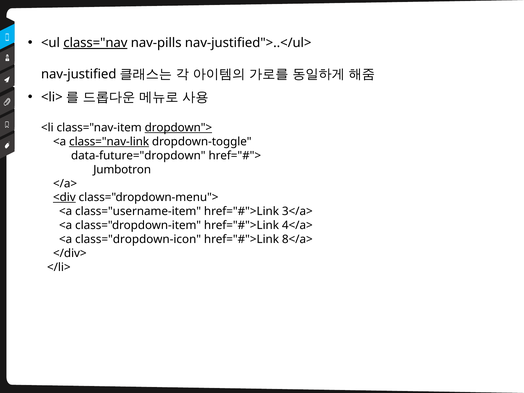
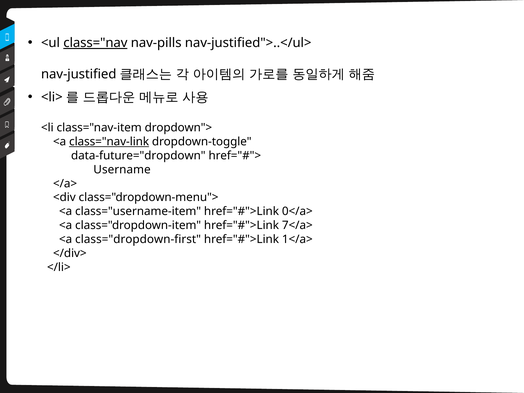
dropdown"> underline: present -> none (178, 128)
Jumbotron: Jumbotron -> Username (122, 170)
<div underline: present -> none (64, 197)
3</a>: 3</a> -> 0</a> (297, 211)
4</a>: 4</a> -> 7</a> (297, 225)
class="dropdown-icon: class="dropdown-icon -> class="dropdown-first (138, 239)
8</a>: 8</a> -> 1</a> (297, 239)
